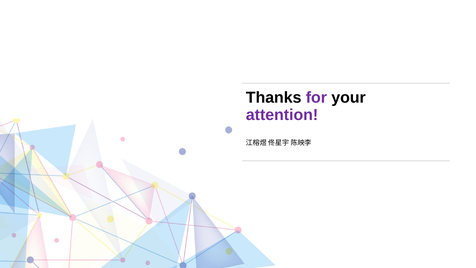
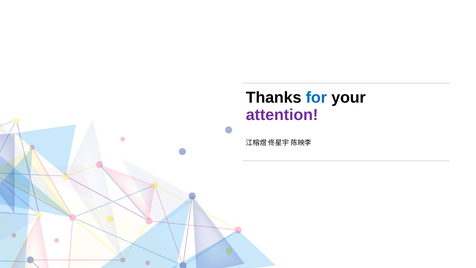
for colour: purple -> blue (316, 98)
